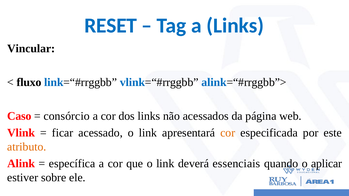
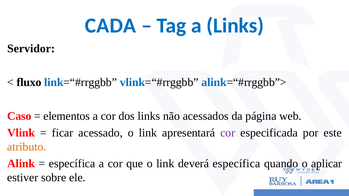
RESET: RESET -> CADA (111, 26)
Vincular: Vincular -> Servidor (31, 49)
consórcio: consórcio -> elementos (67, 116)
cor colour: orange -> purple (228, 133)
deverá essenciais: essenciais -> específica (236, 164)
